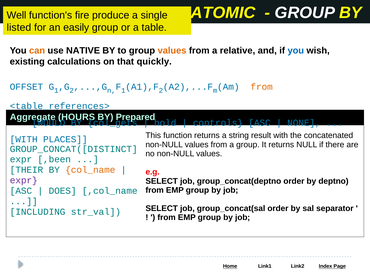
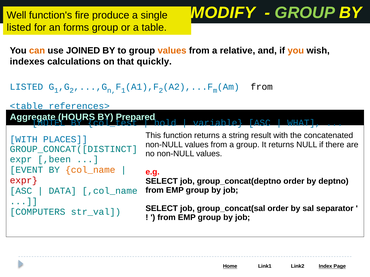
ATOMIC: ATOMIC -> MODIFY (223, 13)
GROUP colour: white -> light green (305, 13)
easily: easily -> forms (76, 28)
NATIVE: NATIVE -> JOINED (83, 51)
you colour: blue -> orange (296, 51)
existing: existing -> indexes (27, 62)
OFFSET: OFFSET -> LISTED (26, 87)
from colour: orange -> black (262, 87)
WOULD: WOULD -> HOTEL (49, 123)
col_gets: col_gets -> col_test (112, 123)
controls: controls -> variable (218, 123)
NONE: NONE -> WHAT (304, 123)
THEIR: THEIR -> EVENT (27, 170)
expr colour: purple -> red (24, 181)
DOES: DOES -> DATA (63, 191)
INCLUDING: INCLUDING -> COMPUTERS (38, 212)
